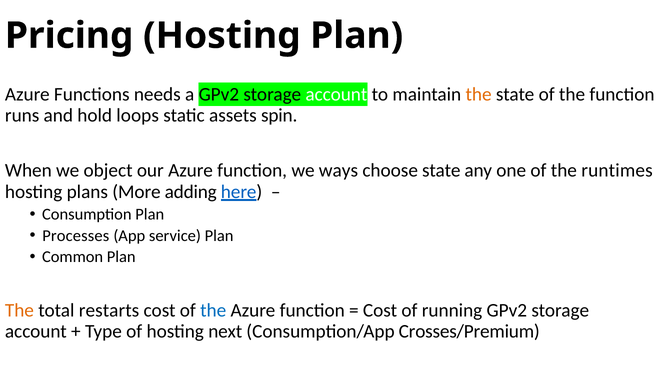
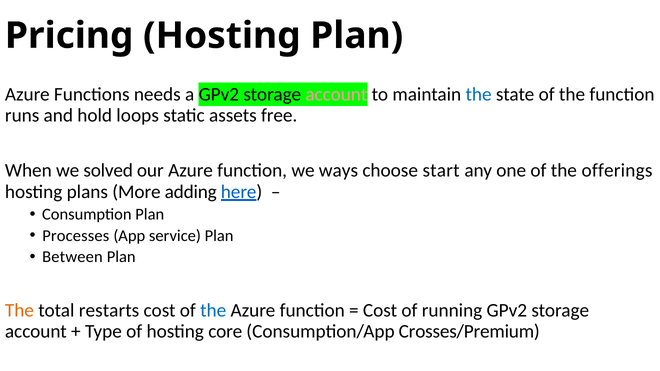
account colour: white -> pink (336, 95)
the colour: orange -> blue (479, 95)
spin: spin -> free (279, 115)
object: object -> solved (108, 171)
choose state: state -> start (441, 171)
runtimes: runtimes -> offerings (617, 171)
Common: Common -> Between (72, 257)
next: next -> core (225, 332)
